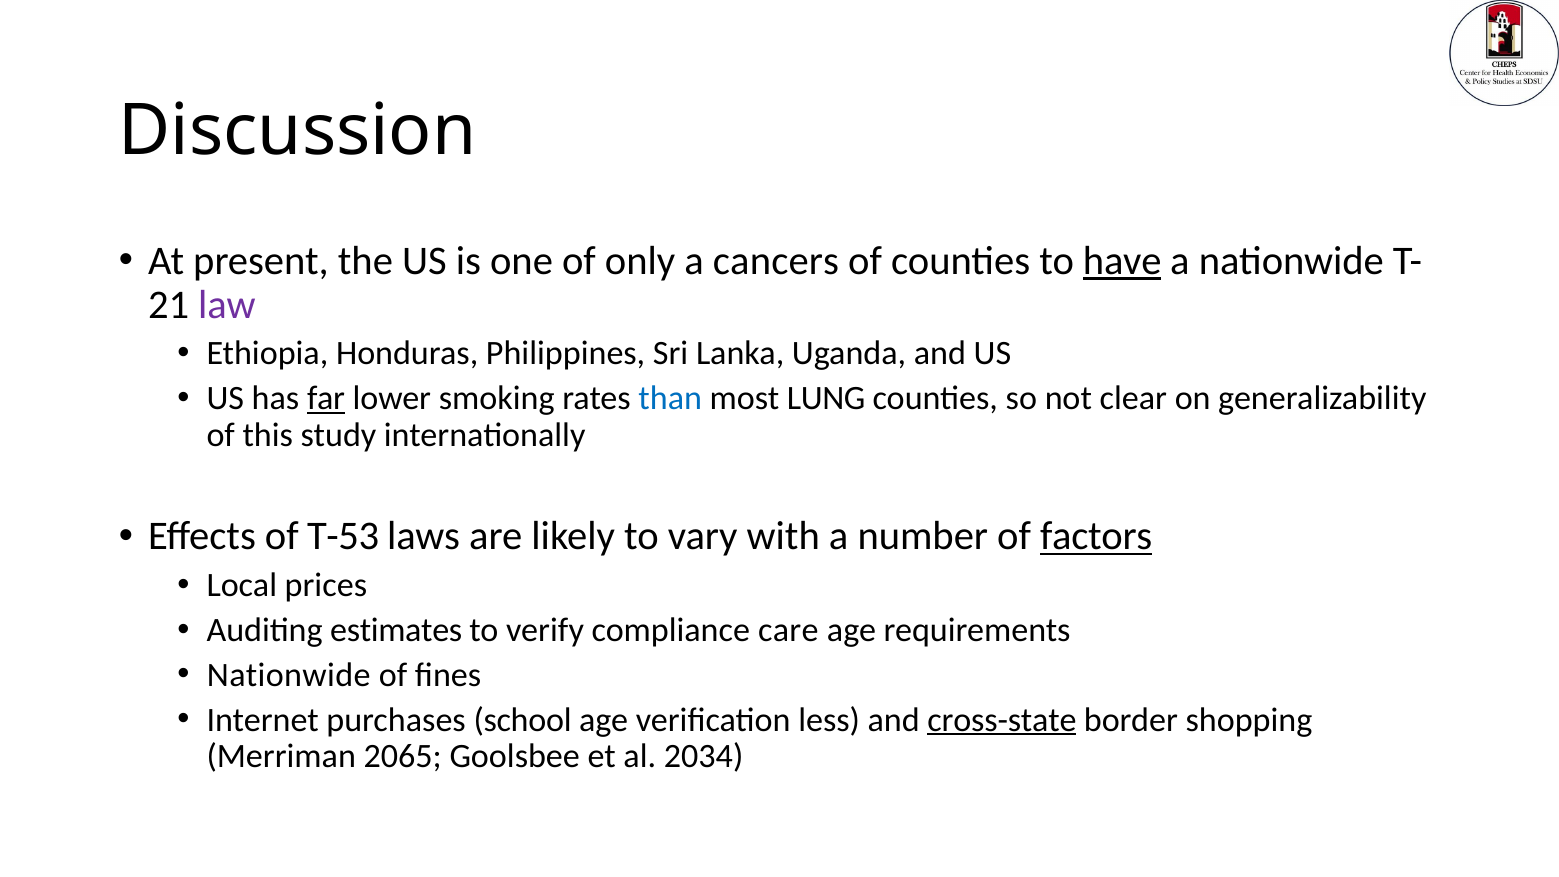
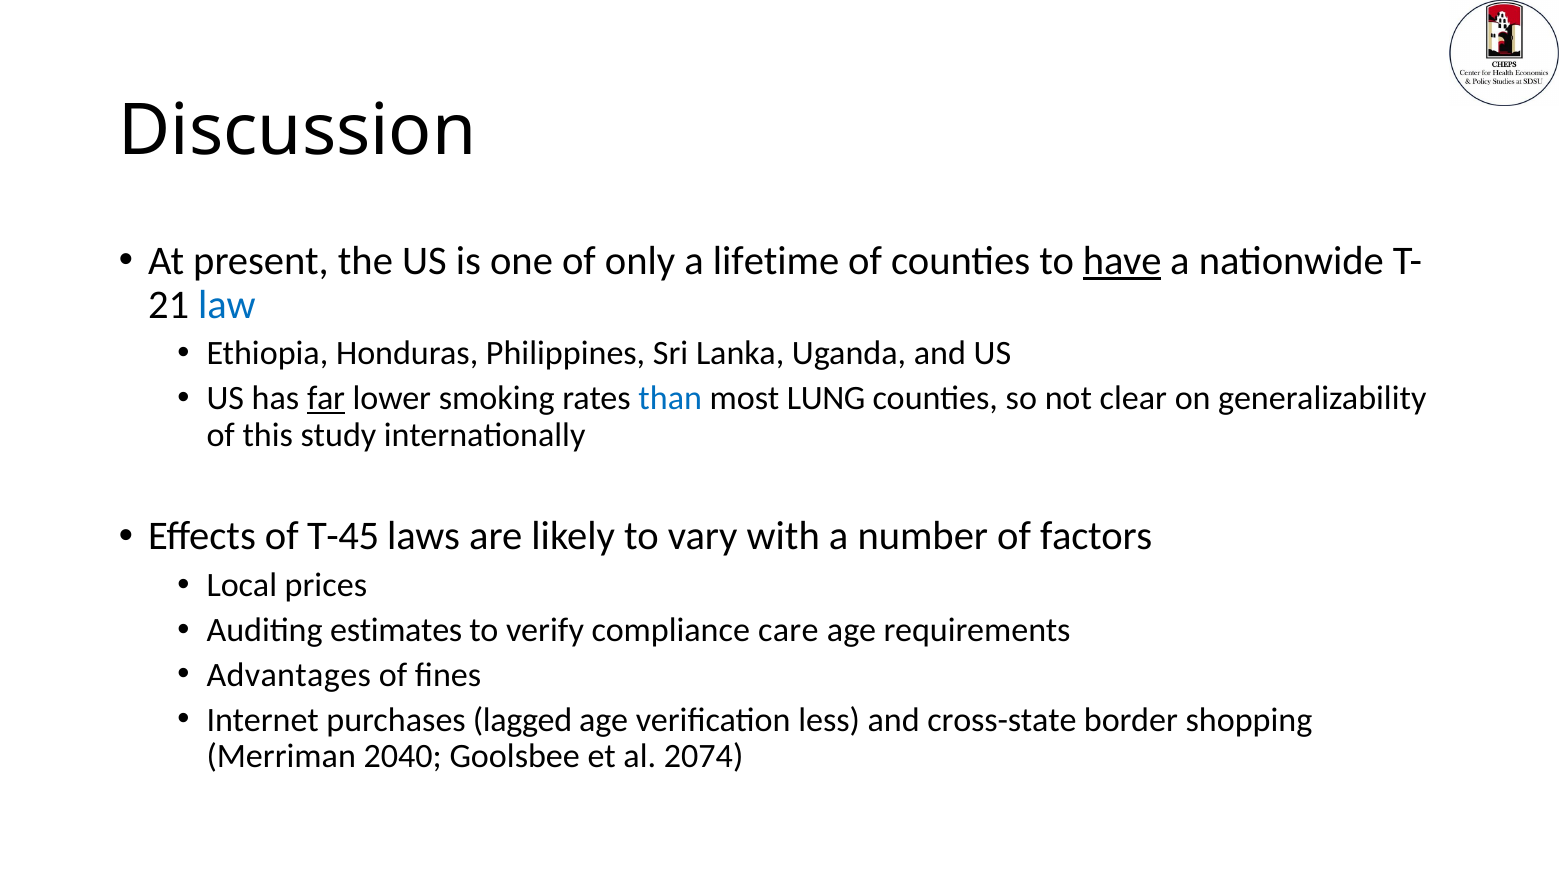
cancers: cancers -> lifetime (776, 261)
law colour: purple -> blue (227, 305)
T-53: T-53 -> T-45 (343, 536)
factors underline: present -> none (1096, 536)
Nationwide: Nationwide -> Advantages (289, 675)
school: school -> lagged (523, 720)
cross-state underline: present -> none (1002, 720)
2065: 2065 -> 2040 (403, 757)
2034: 2034 -> 2074 (704, 757)
